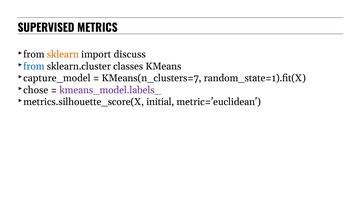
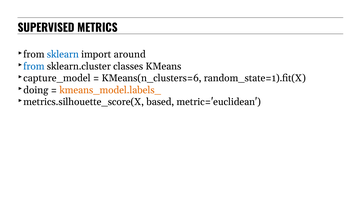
sklearn colour: orange -> blue (63, 54)
discuss: discuss -> around (130, 54)
KMeans(n_clusters=7: KMeans(n_clusters=7 -> KMeans(n_clusters=6 (152, 78)
chose: chose -> doing (36, 90)
kmeans_model.labels_ colour: purple -> orange (110, 90)
initial: initial -> based (160, 102)
